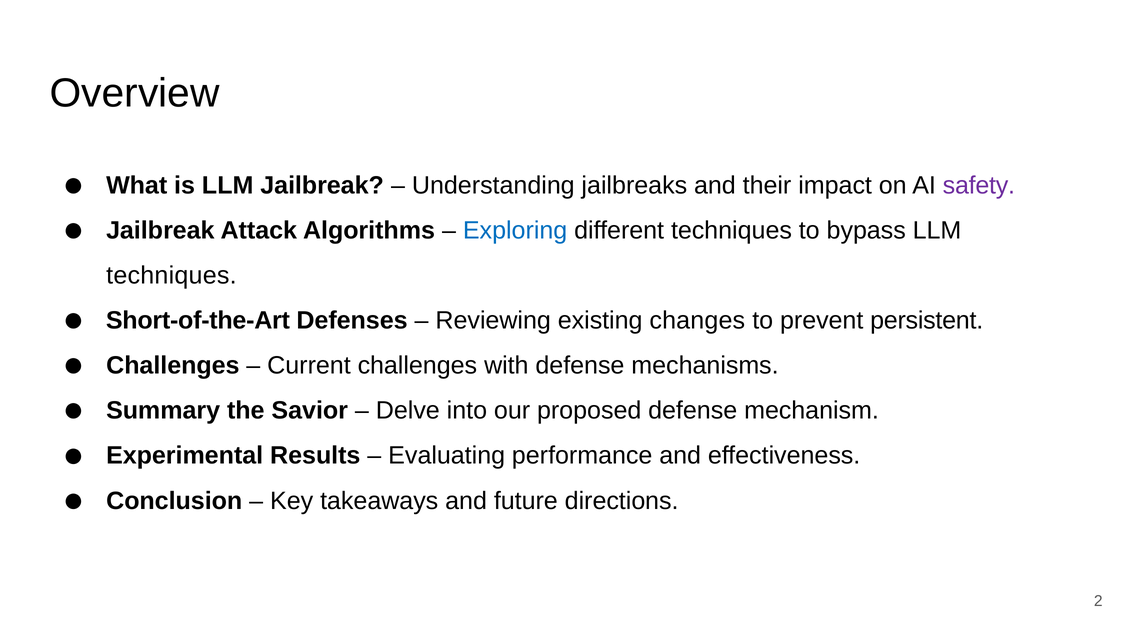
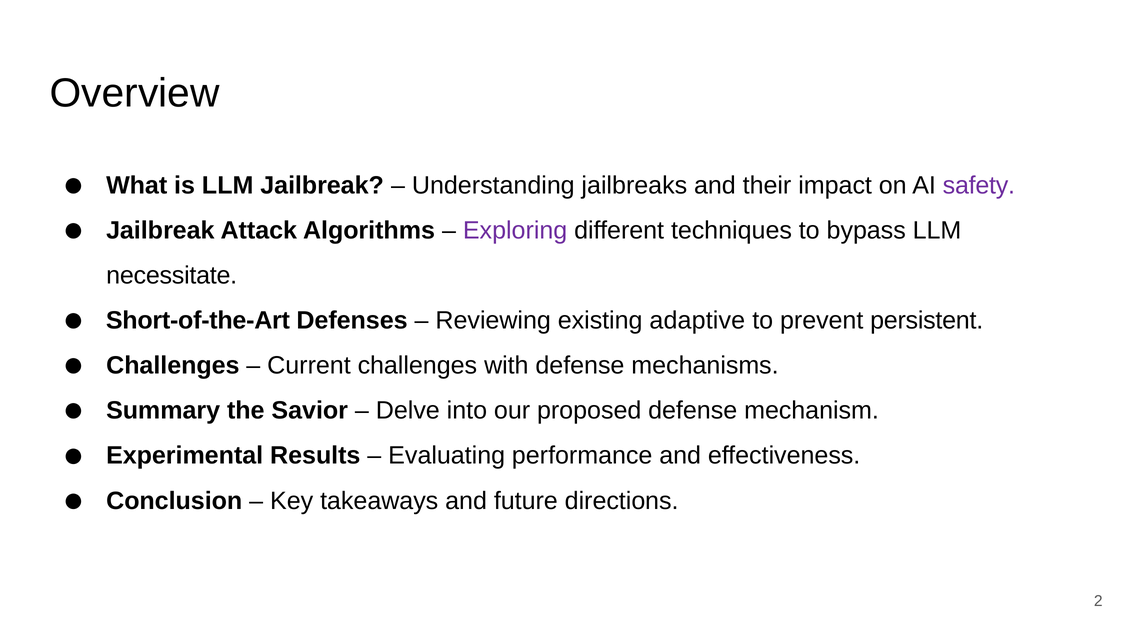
Exploring colour: blue -> purple (515, 230)
techniques: techniques -> necessitate (172, 275)
changes: changes -> adaptive (697, 321)
